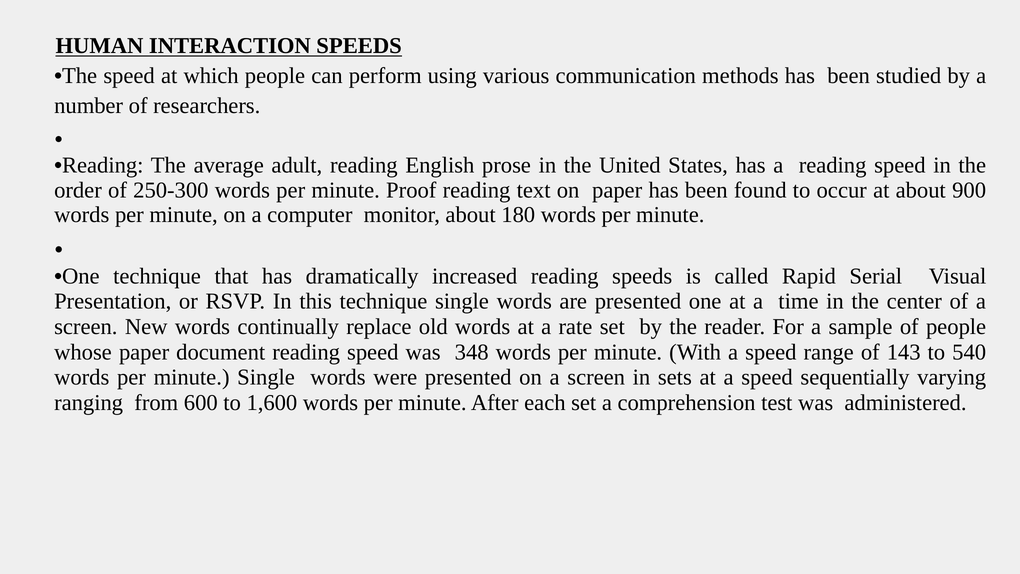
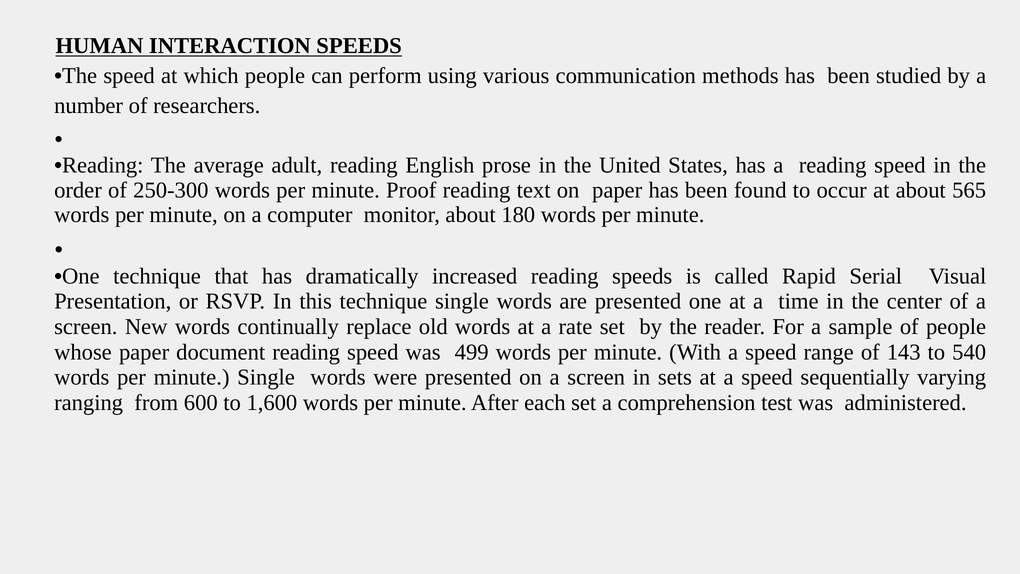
900: 900 -> 565 (969, 190)
348: 348 -> 499 (472, 352)
